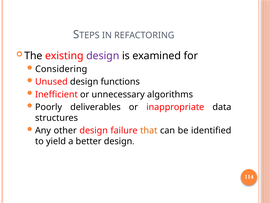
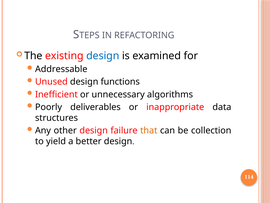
design colour: purple -> blue (103, 56)
Considering: Considering -> Addressable (61, 69)
identified: identified -> collection (211, 130)
